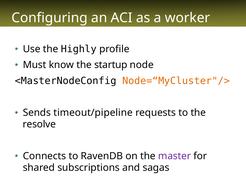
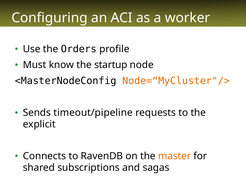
Highly: Highly -> Orders (79, 49)
resolve: resolve -> explicit (39, 125)
master colour: purple -> orange (175, 156)
